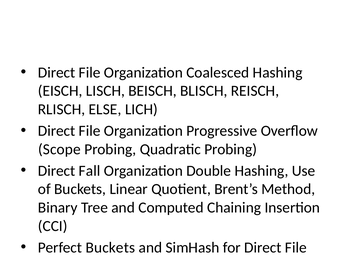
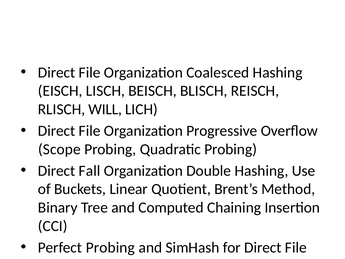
ELSE: ELSE -> WILL (105, 109)
Perfect Buckets: Buckets -> Probing (110, 247)
